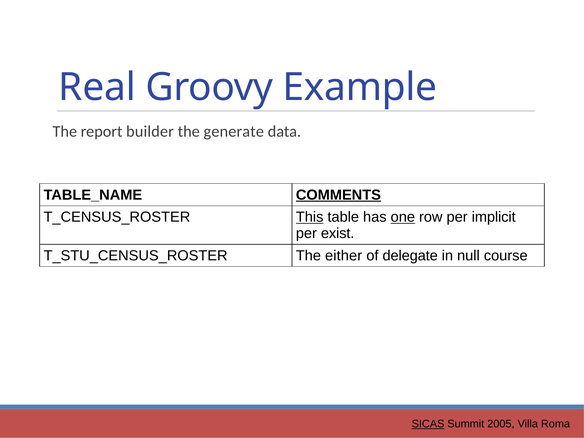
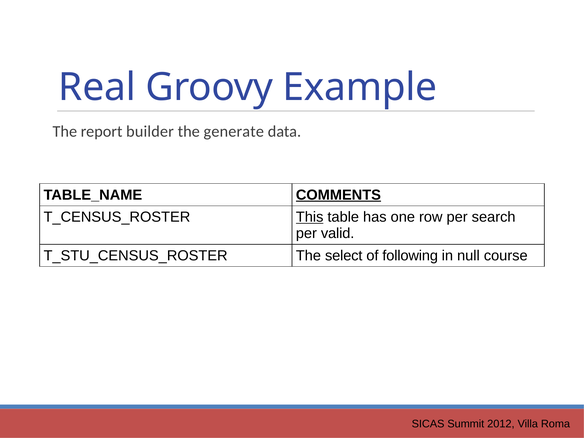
one underline: present -> none (403, 217)
implicit: implicit -> search (494, 217)
exist: exist -> valid (338, 233)
either: either -> select (344, 256)
delegate: delegate -> following (410, 256)
SICAS underline: present -> none (428, 424)
2005: 2005 -> 2012 (501, 424)
